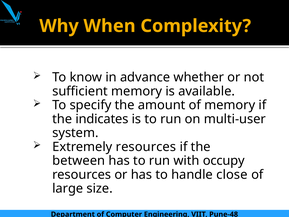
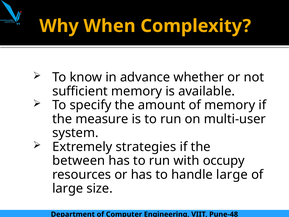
indicates: indicates -> measure (102, 119)
Extremely resources: resources -> strategies (146, 147)
handle close: close -> large (232, 174)
